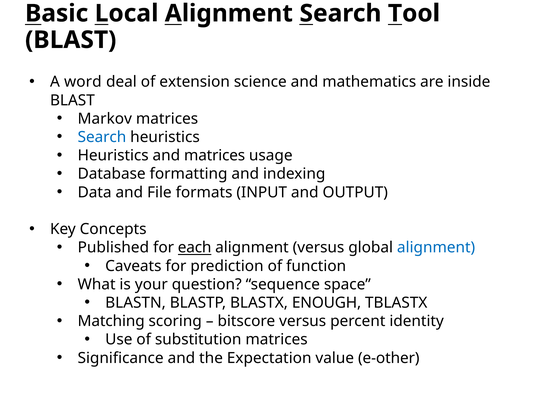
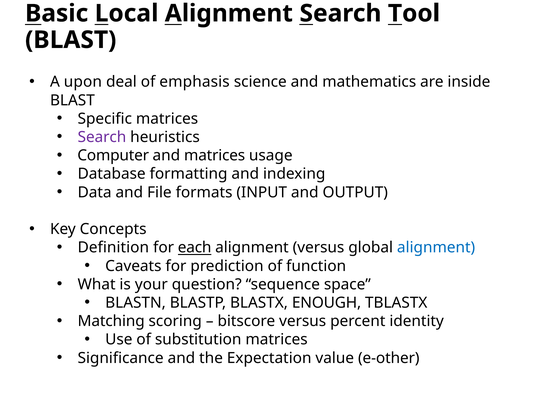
word: word -> upon (83, 82)
extension: extension -> emphasis (195, 82)
Markov: Markov -> Specific (105, 119)
Search colour: blue -> purple (102, 137)
Heuristics: Heuristics -> Computer (113, 156)
Published: Published -> Definition (113, 248)
